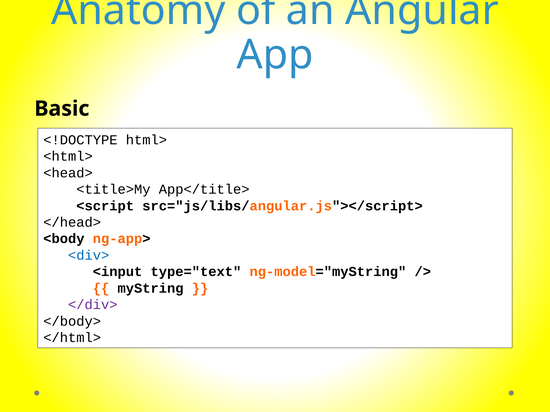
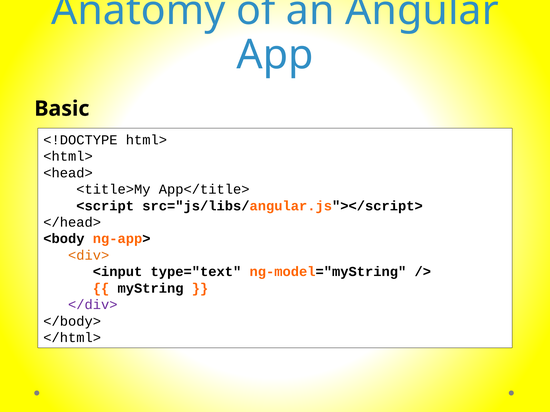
<div> colour: blue -> orange (89, 256)
